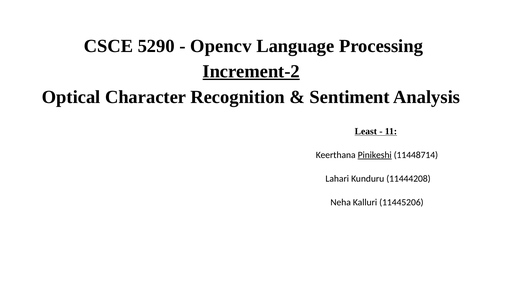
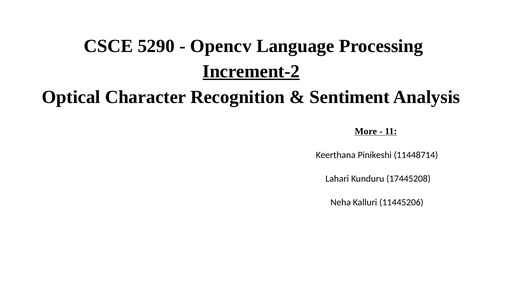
Least: Least -> More (366, 131)
Pinikeshi underline: present -> none (375, 155)
11444208: 11444208 -> 17445208 (408, 179)
